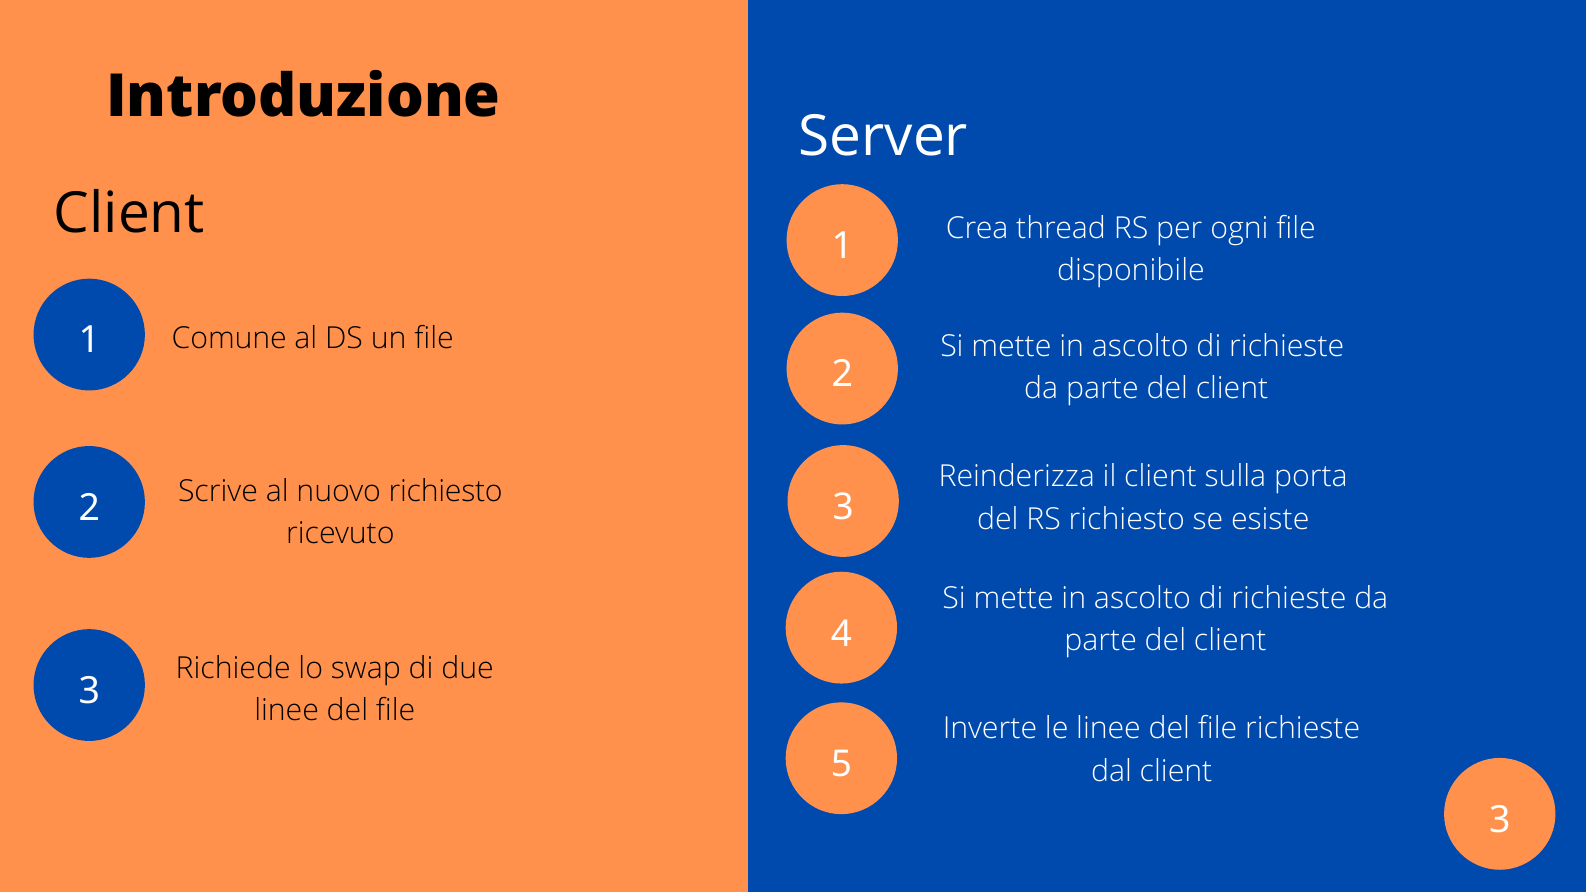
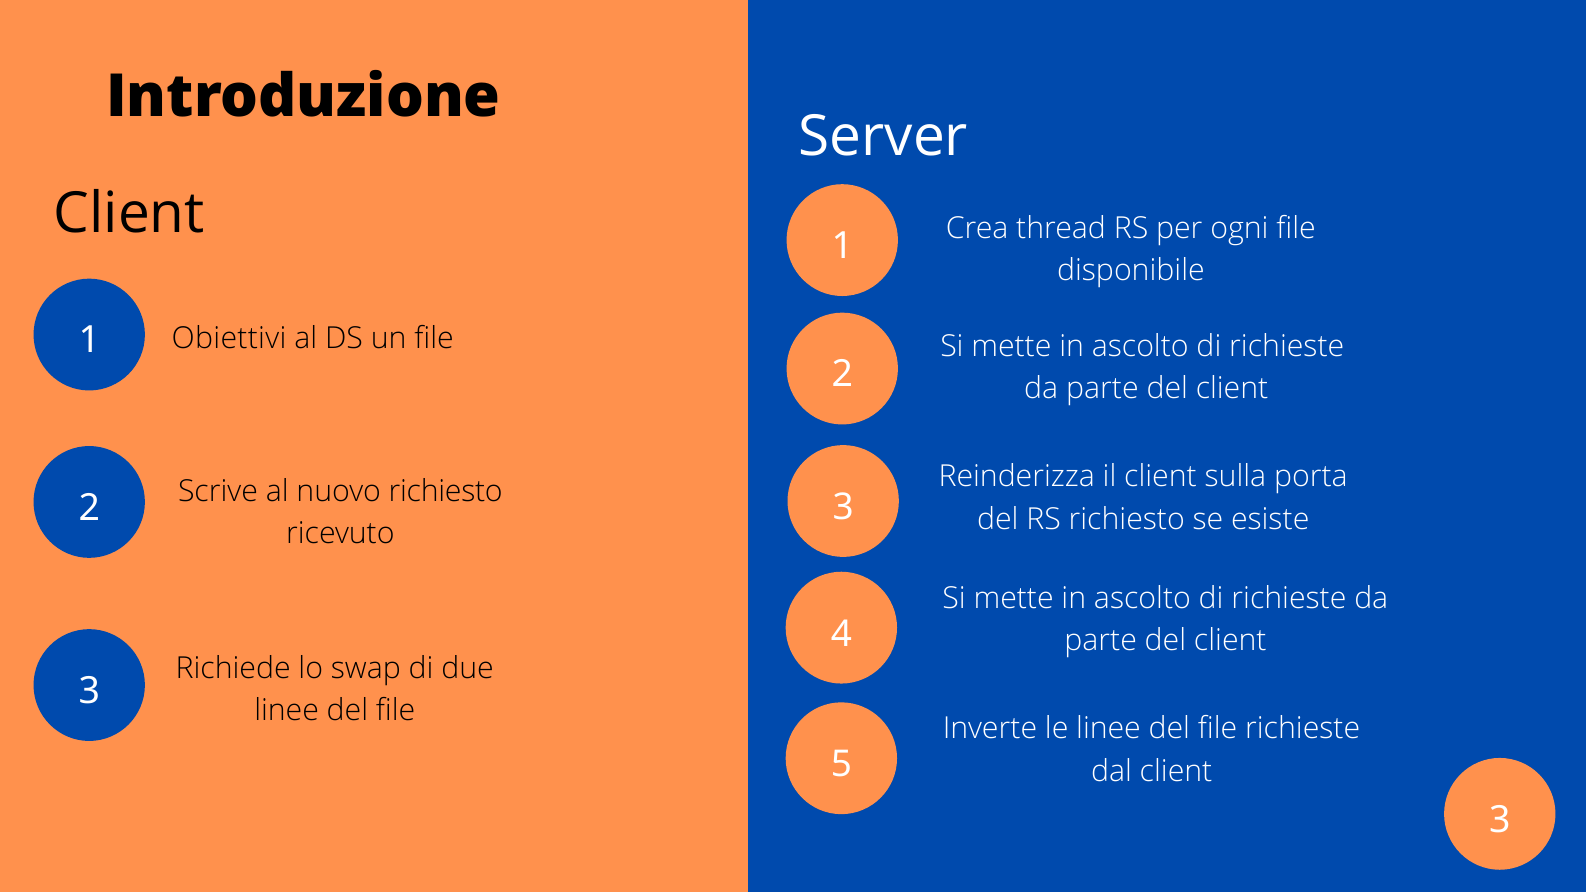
Comune: Comune -> Obiettivi (229, 339)
